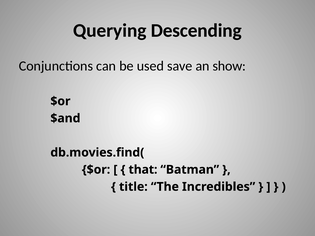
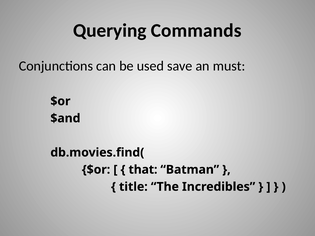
Descending: Descending -> Commands (196, 30)
show: show -> must (229, 66)
